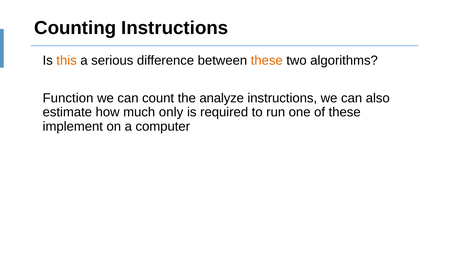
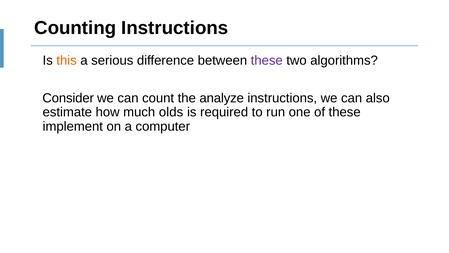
these colour: orange -> purple (267, 60)
Function: Function -> Consider (68, 98)
only: only -> olds (171, 112)
